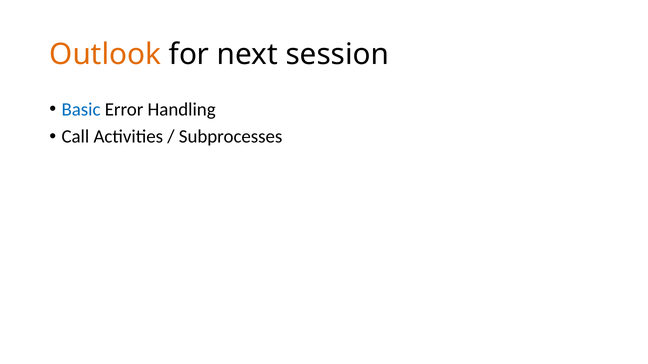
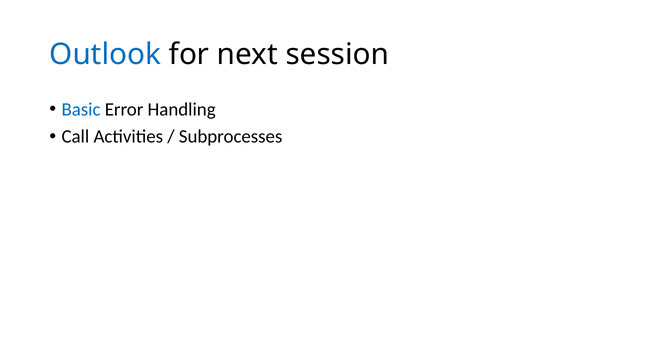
Outlook colour: orange -> blue (105, 54)
